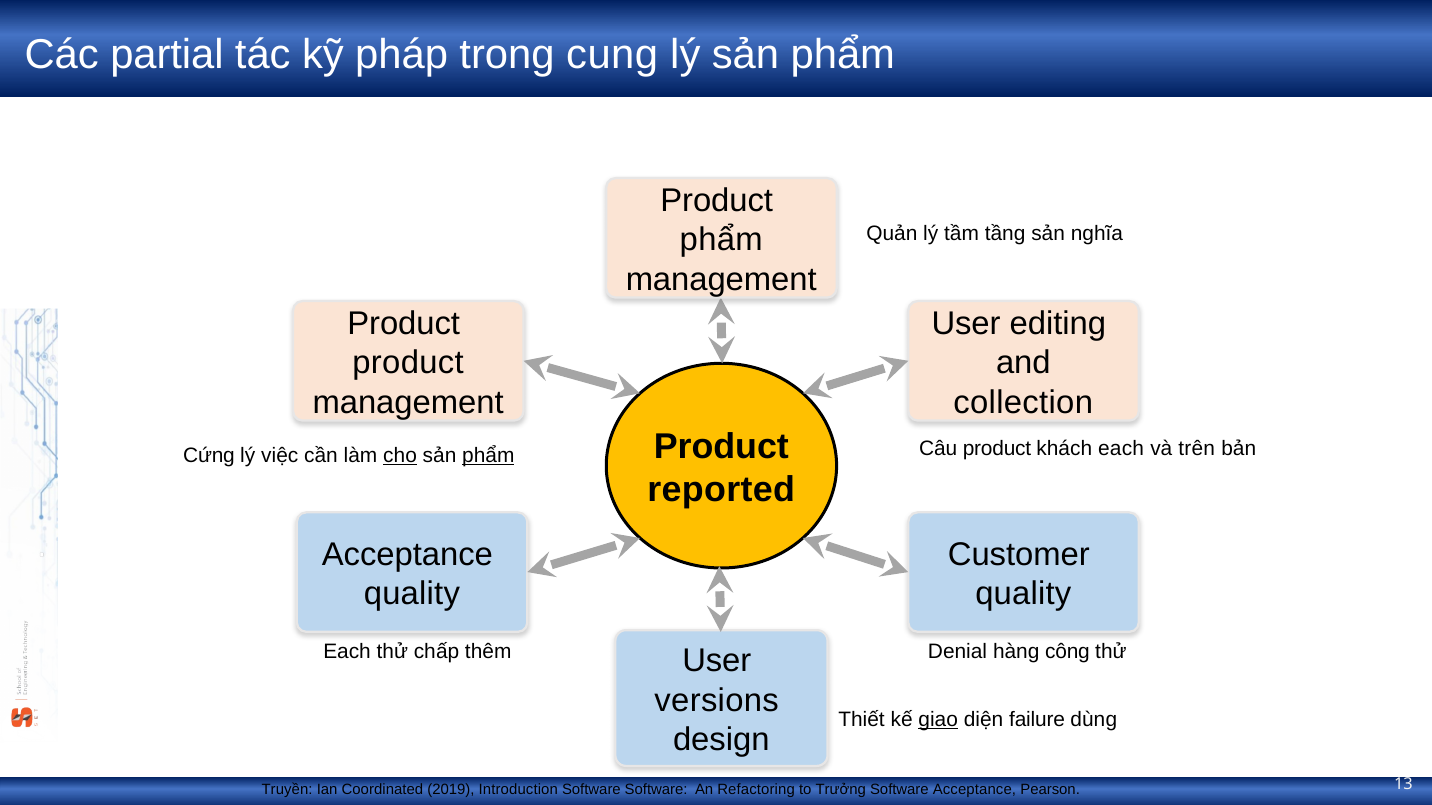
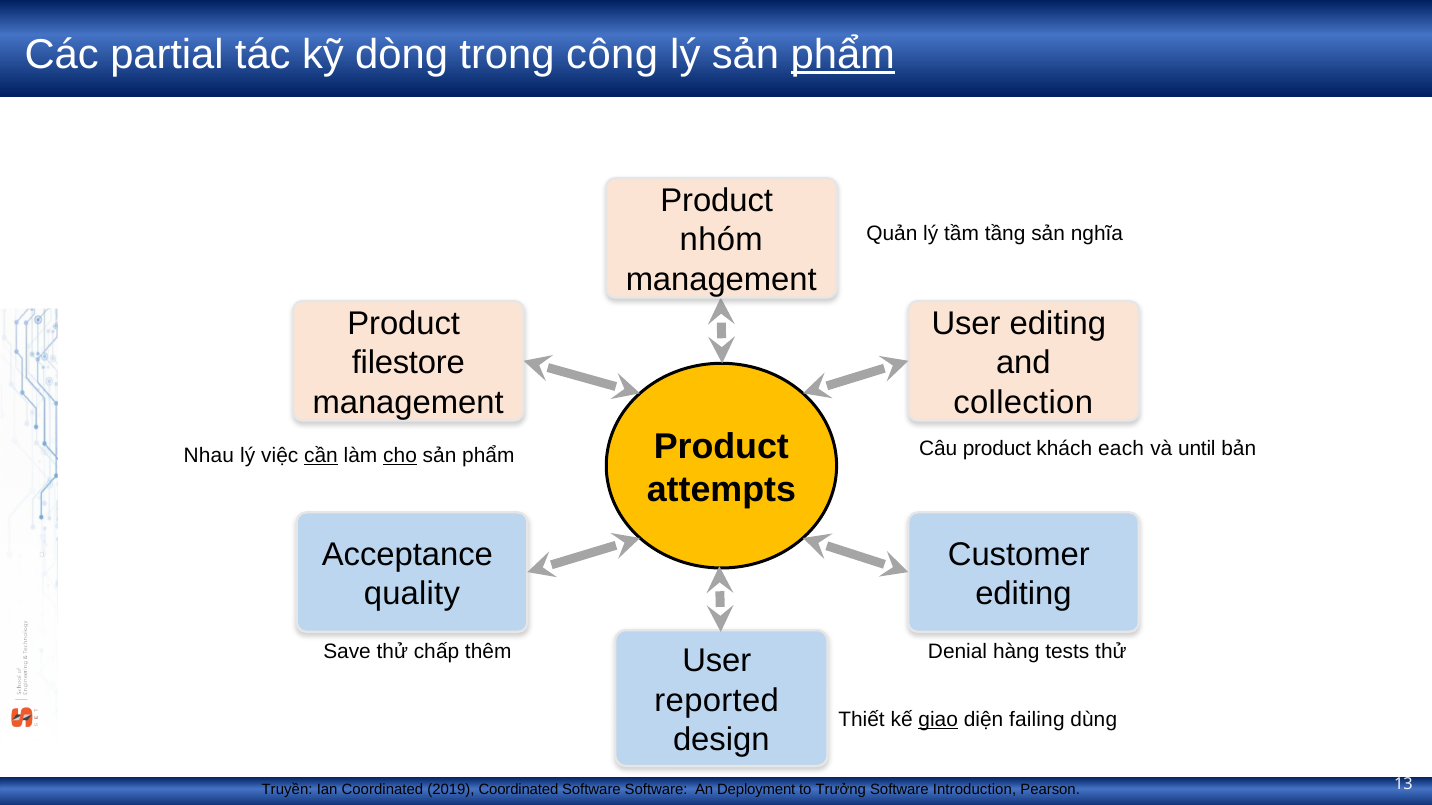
pháp: pháp -> dòng (402, 54)
cung: cung -> công (612, 54)
phẩm underline: none -> present (843, 54)
phẩm: phẩm -> nhóm (721, 240)
product: product -> filestore (408, 363)
trên: trên -> until (1197, 449)
Cứng: Cứng -> Nhau (209, 456)
cần underline: none -> present (321, 456)
phẩm underline: present -> none (488, 456)
reported: reported -> attempts (721, 490)
quality: quality -> editing (1023, 594)
Each: Each -> Save (347, 652)
công: công -> tests (1067, 652)
versions: versions -> reported (717, 701)
failure: failure -> failing (1037, 720)
2019 Introduction: Introduction -> Coordinated (518, 790)
Refactoring: Refactoring -> Deployment (756, 790)
Software Acceptance: Acceptance -> Introduction (974, 790)
